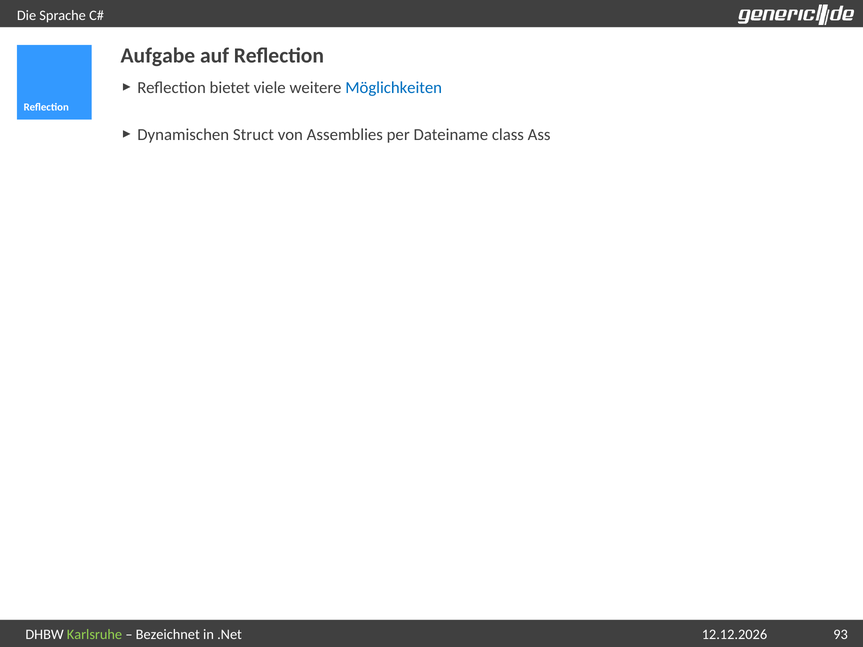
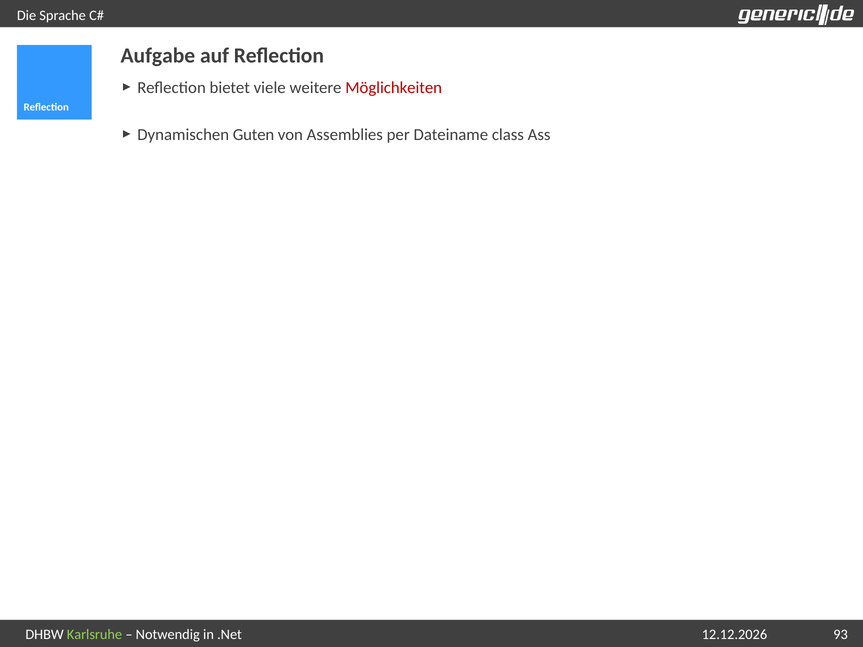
Möglichkeiten colour: blue -> red (394, 88)
Struct: Struct -> Guten (254, 135)
Bezeichnet: Bezeichnet -> Notwendig (168, 635)
